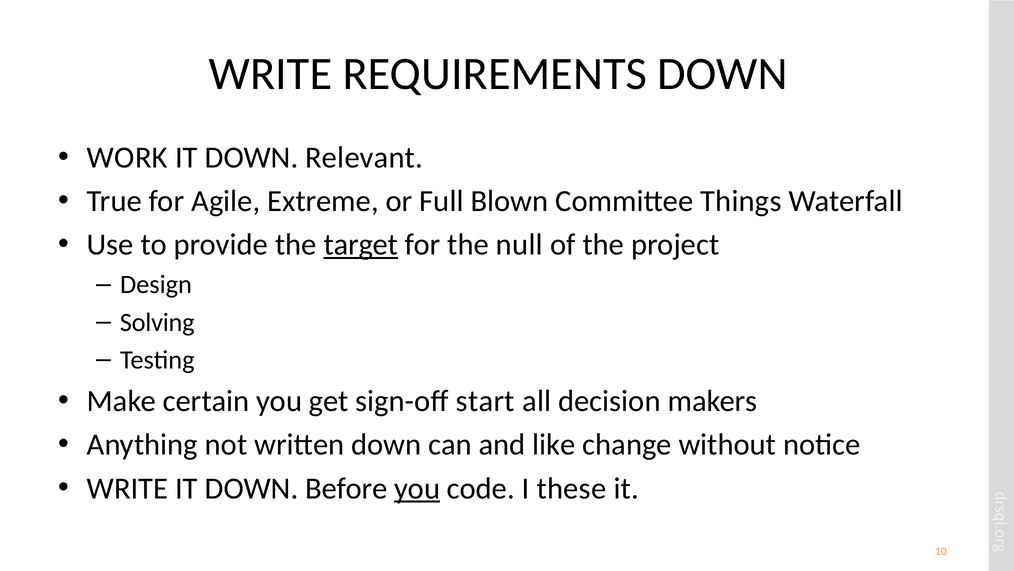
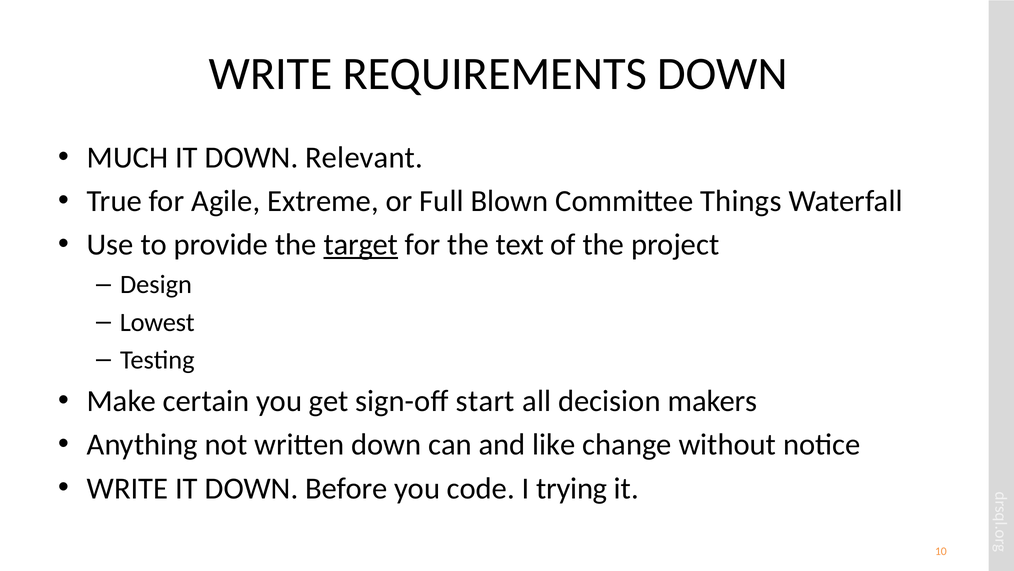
WORK: WORK -> MUCH (128, 157)
null: null -> text (520, 244)
Solving: Solving -> Lowest (157, 322)
you underline: present -> none (417, 488)
these: these -> trying (572, 488)
